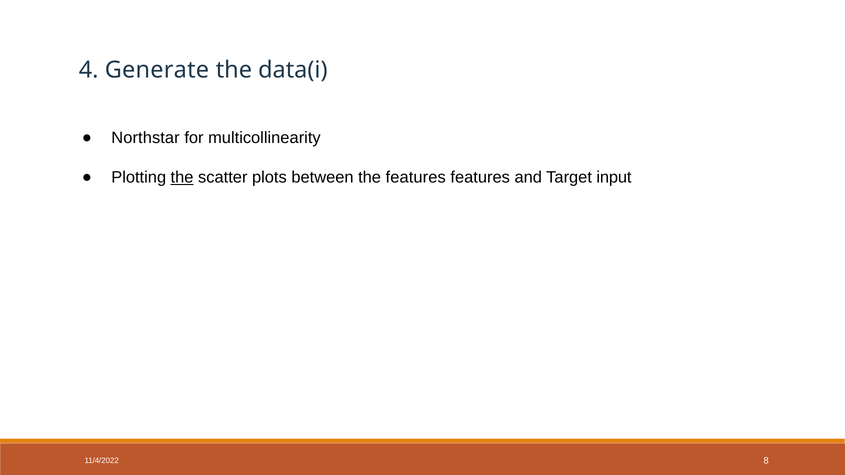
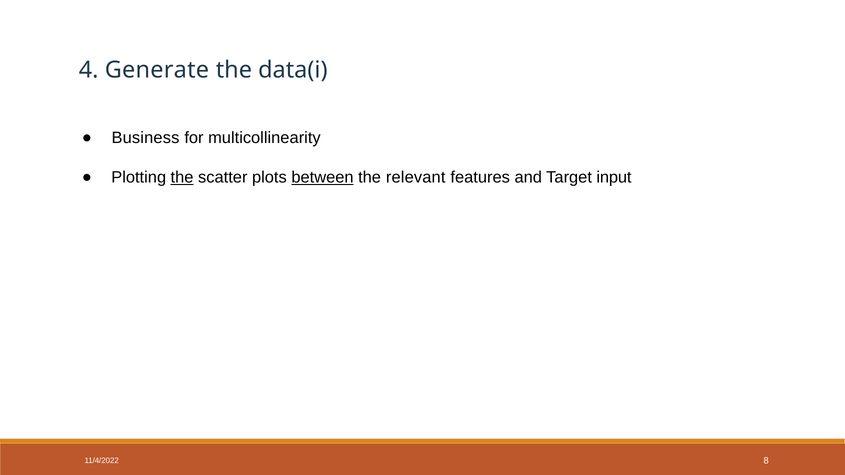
Northstar: Northstar -> Business (145, 138)
between underline: none -> present (322, 178)
the features: features -> relevant (416, 178)
